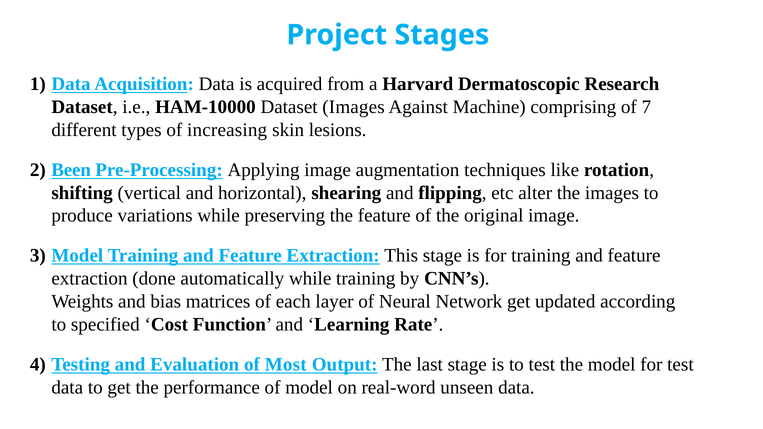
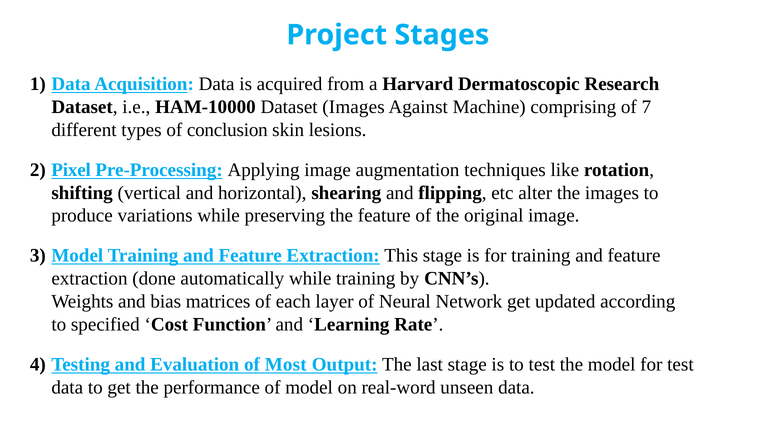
increasing: increasing -> conclusion (227, 130)
Been: Been -> Pixel (71, 170)
